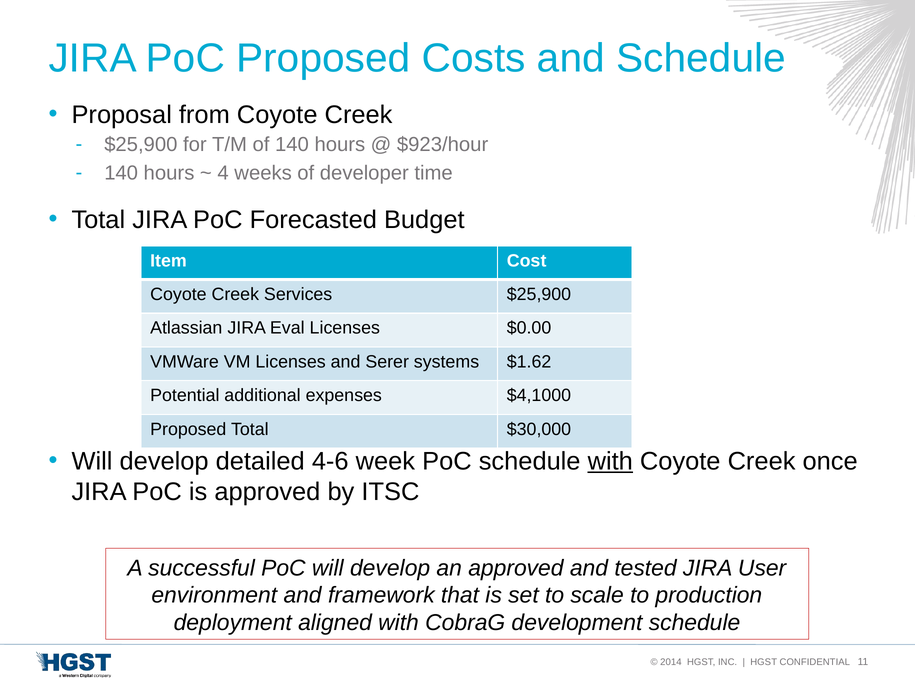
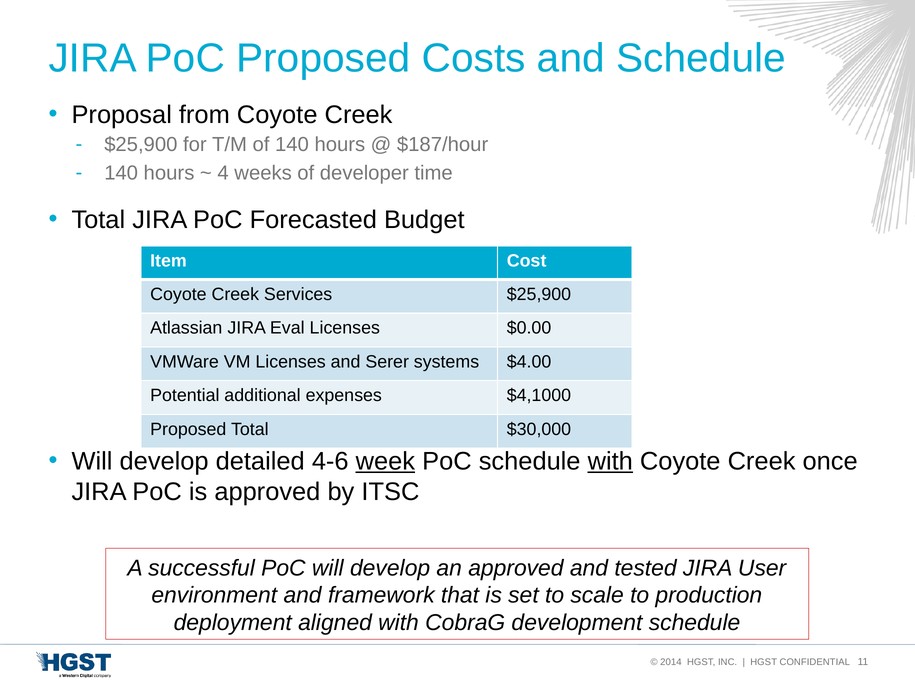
$923/hour: $923/hour -> $187/hour (443, 144)
$1.62: $1.62 -> $4.00 (529, 362)
week underline: none -> present (385, 462)
